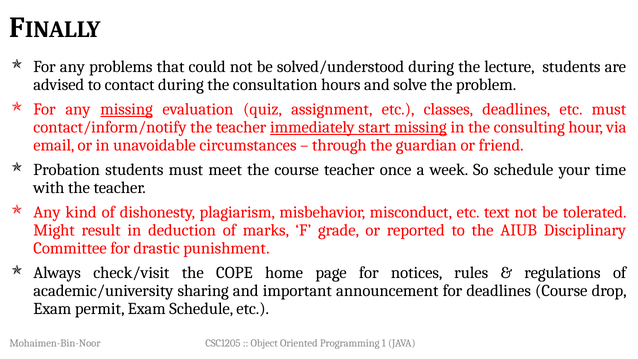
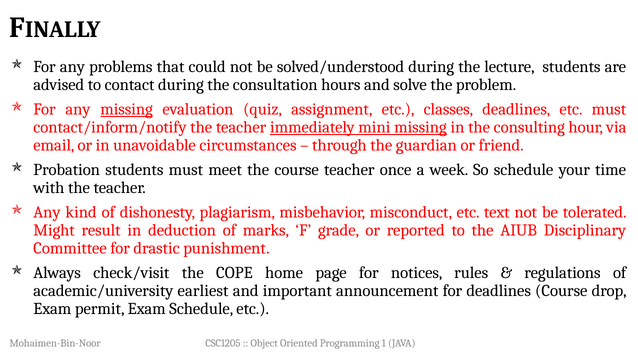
start: start -> mini (374, 127)
sharing: sharing -> earliest (203, 291)
